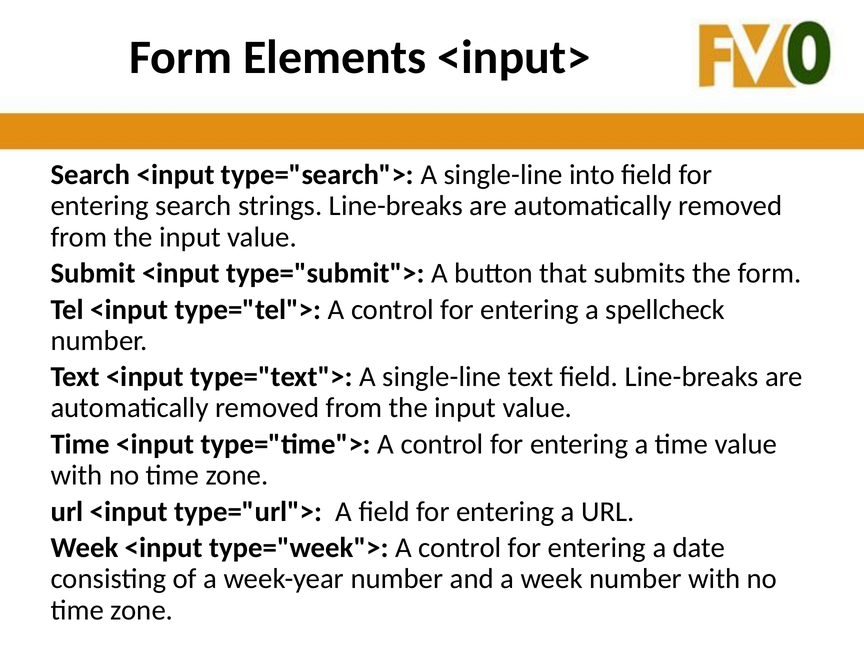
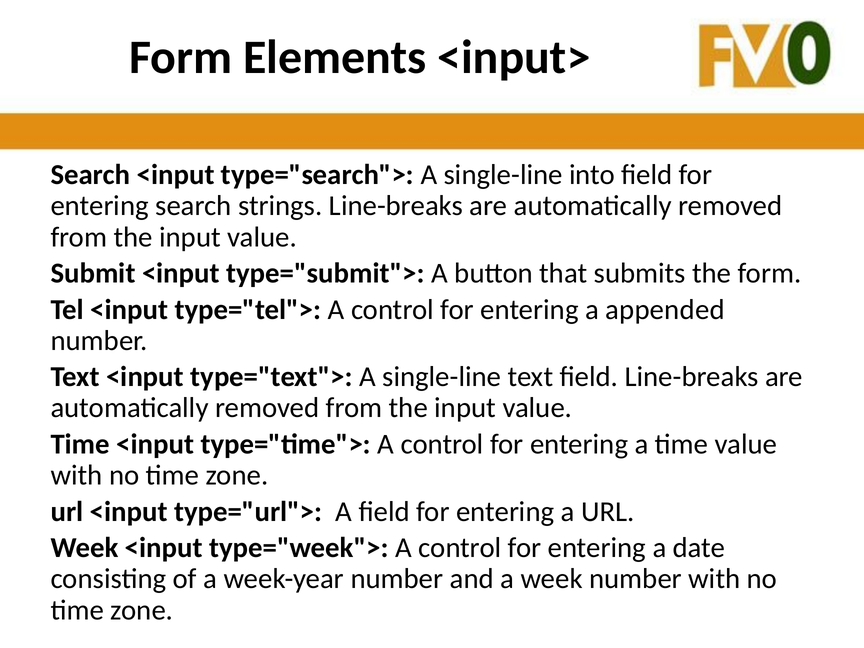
spellcheck: spellcheck -> appended (665, 310)
